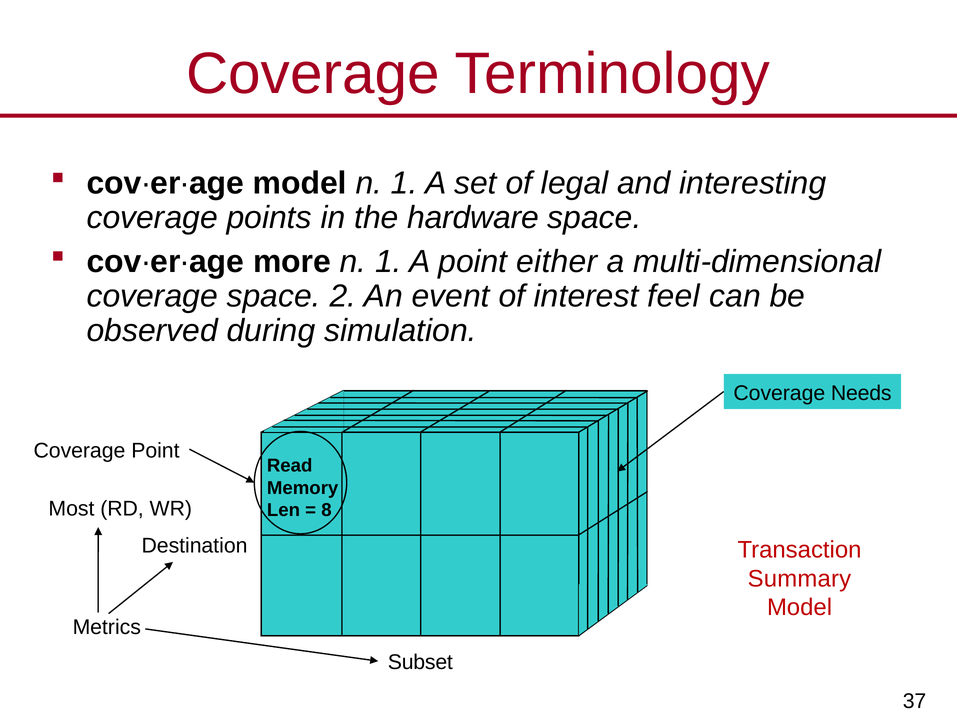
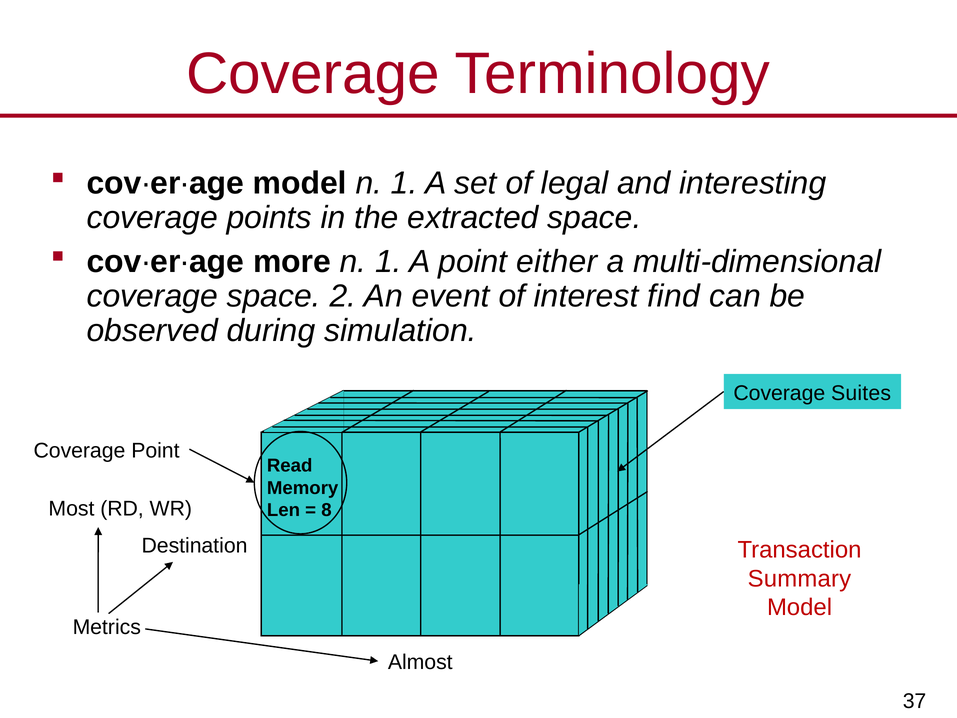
hardware: hardware -> extracted (473, 218)
feel: feel -> find (674, 296)
Needs: Needs -> Suites (861, 393)
Subset: Subset -> Almost (420, 662)
